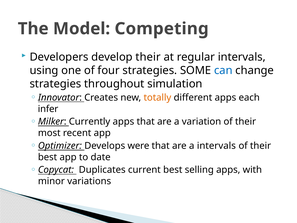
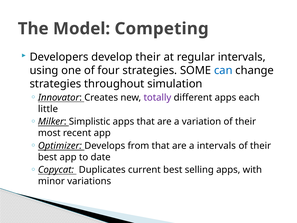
totally colour: orange -> purple (157, 97)
infer: infer -> little (48, 109)
Currently: Currently -> Simplistic (90, 121)
were: were -> from (138, 146)
